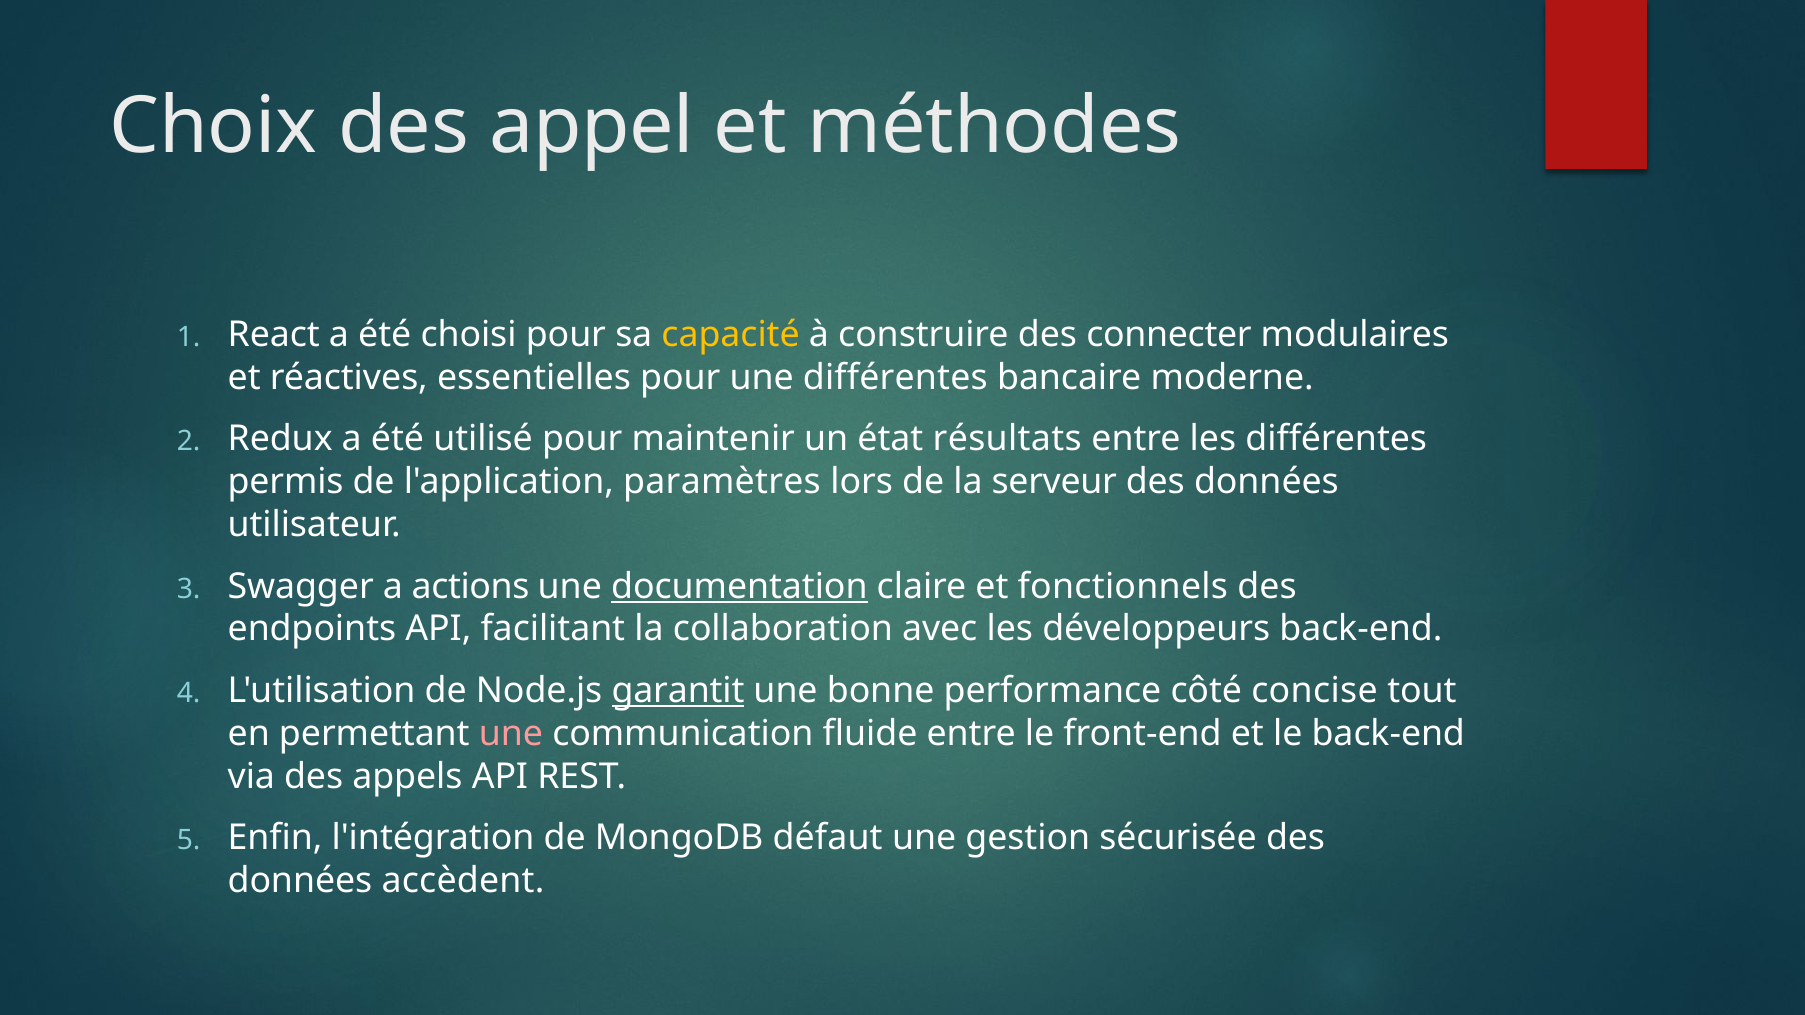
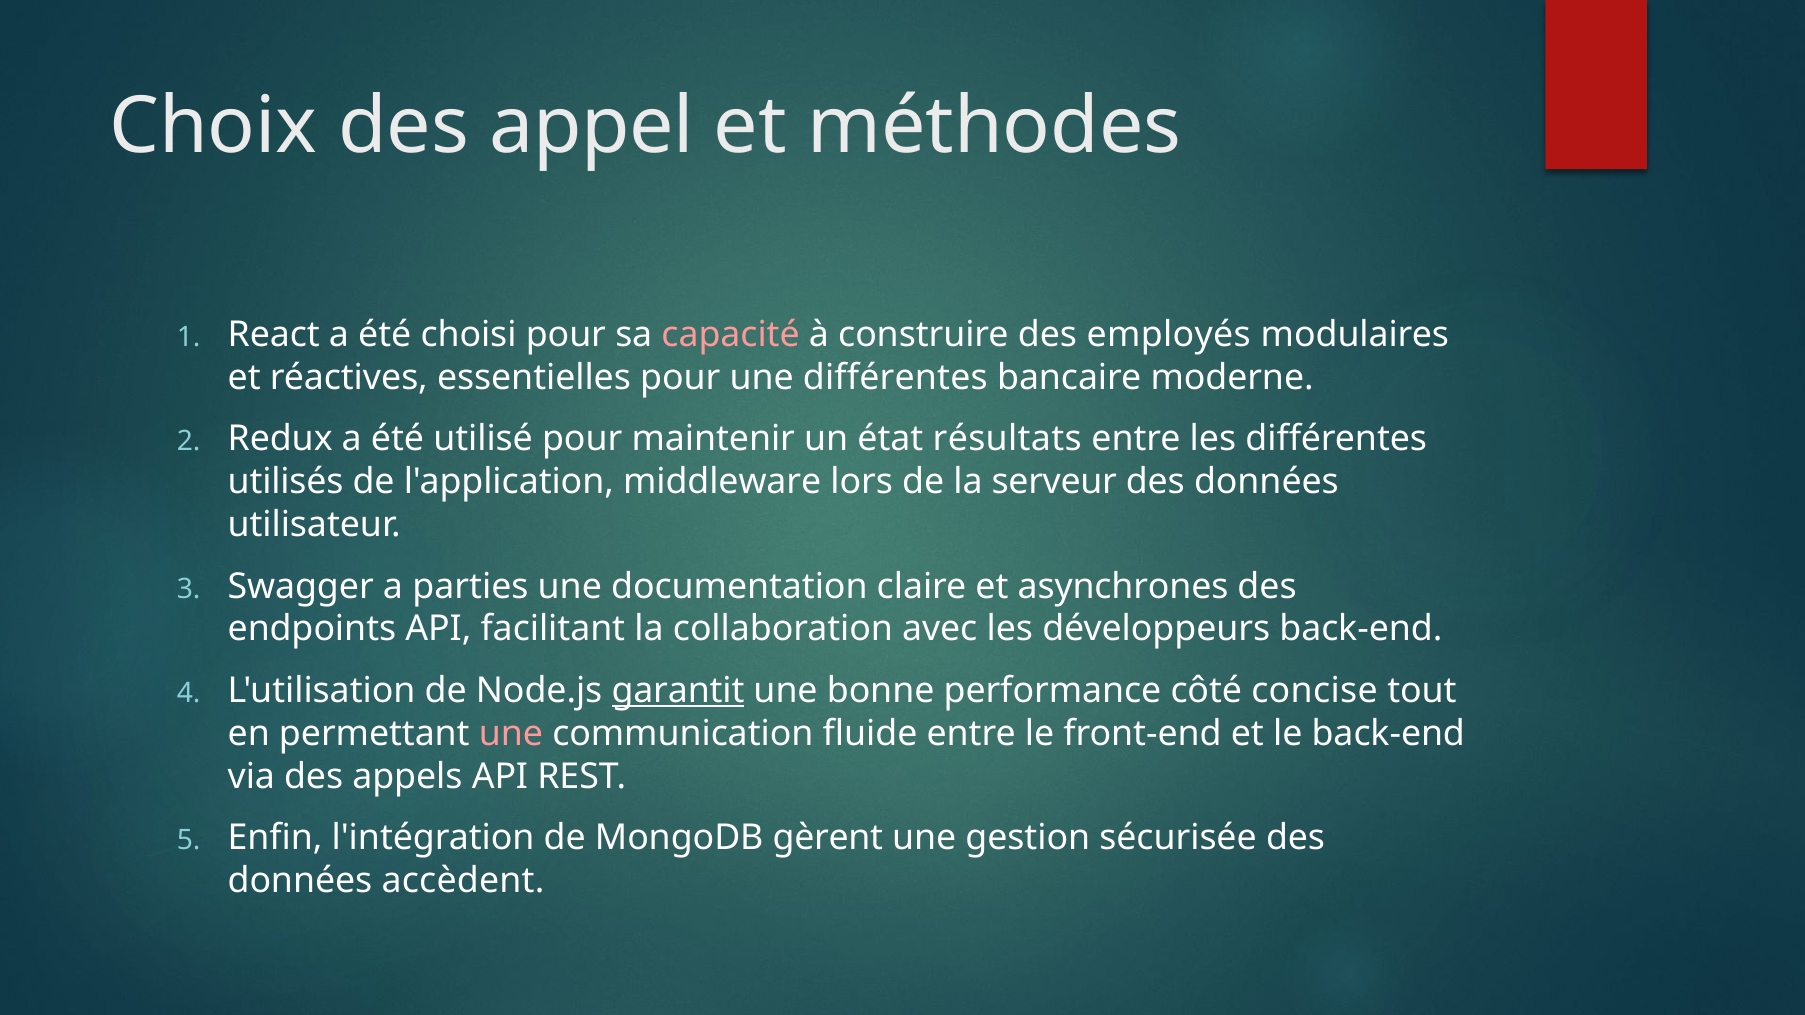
capacité colour: yellow -> pink (731, 335)
connecter: connecter -> employés (1169, 335)
permis: permis -> utilisés (286, 482)
paramètres: paramètres -> middleware (722, 482)
actions: actions -> parties (470, 587)
documentation underline: present -> none (739, 587)
fonctionnels: fonctionnels -> asynchrones (1123, 587)
défaut: défaut -> gèrent (828, 838)
